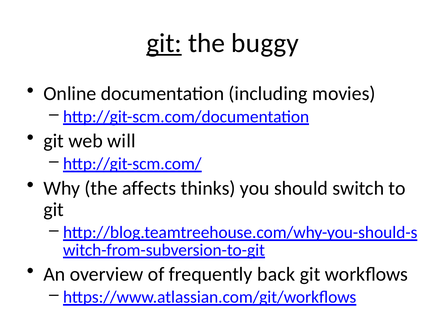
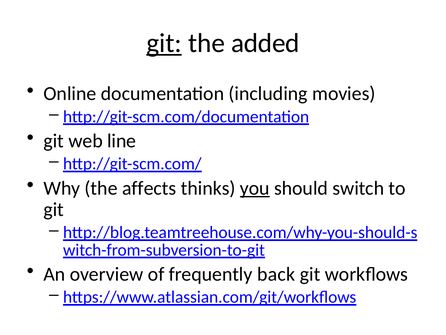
buggy: buggy -> added (265, 43)
will: will -> line (122, 141)
you underline: none -> present (255, 188)
